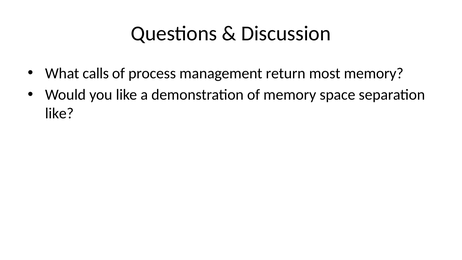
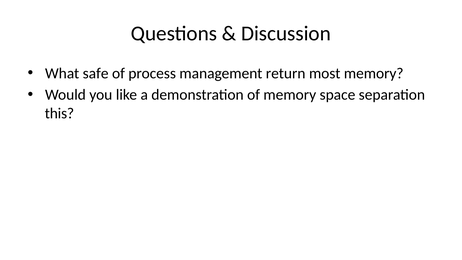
calls: calls -> safe (96, 73)
like: like -> this (59, 113)
